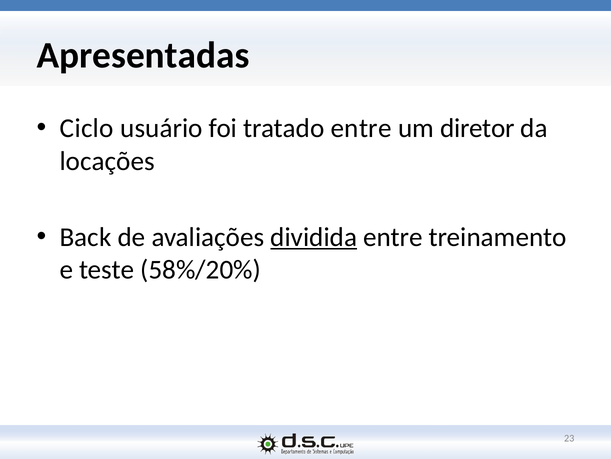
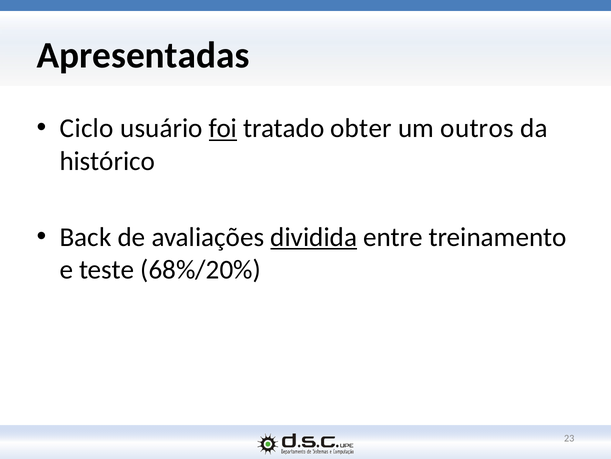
foi underline: none -> present (223, 128)
tratado entre: entre -> obter (361, 128)
diretor: diretor -> outros (477, 128)
locações: locações -> histórico (107, 161)
58%/20%: 58%/20% -> 68%/20% (201, 269)
